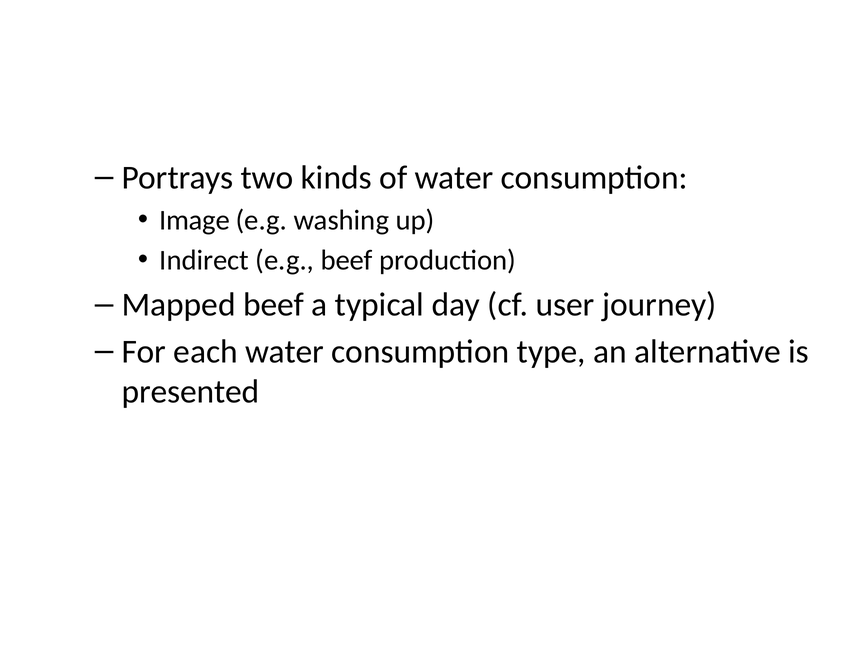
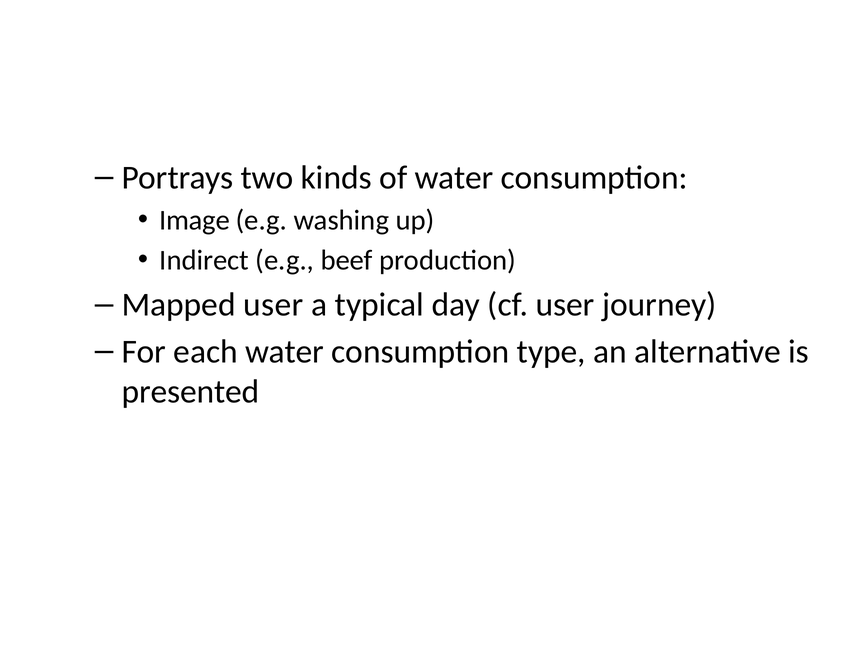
Mapped beef: beef -> user (273, 305)
